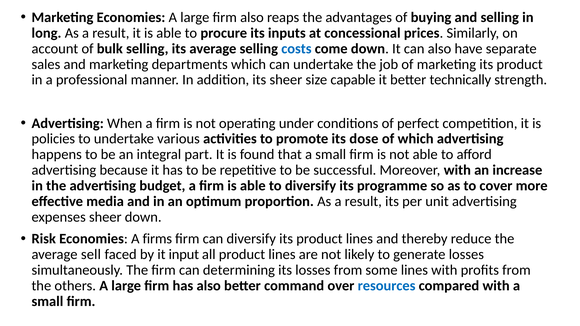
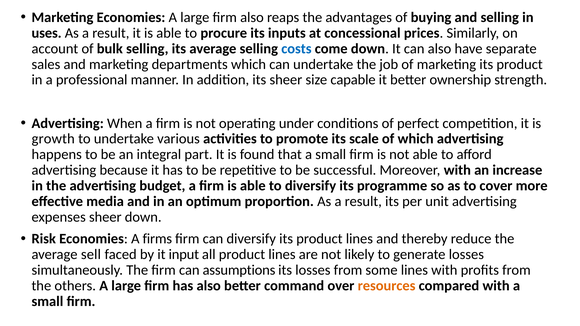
long: long -> uses (47, 33)
technically: technically -> ownership (460, 80)
policies: policies -> growth (53, 139)
dose: dose -> scale (364, 139)
determining: determining -> assumptions (239, 270)
resources colour: blue -> orange (387, 286)
